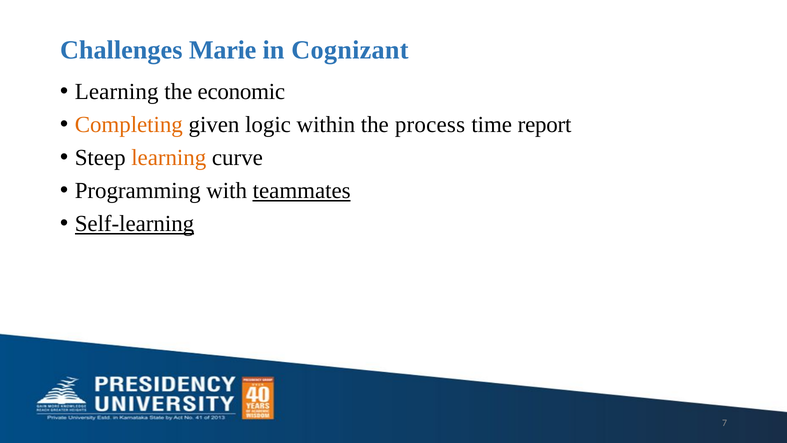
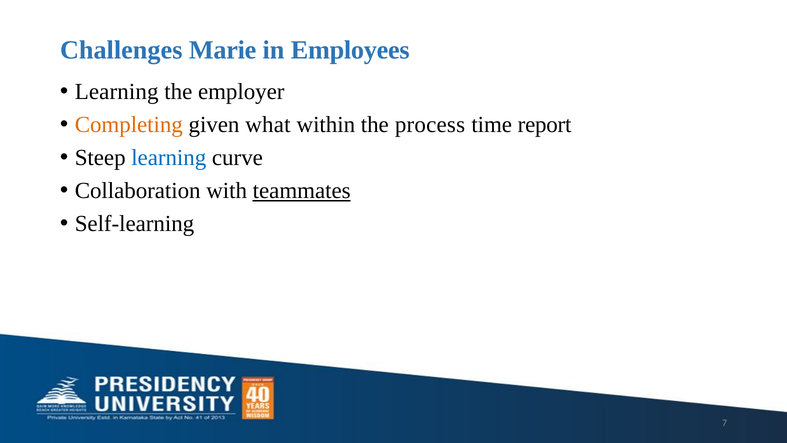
Cognizant: Cognizant -> Employees (350, 50)
economic: economic -> employer (241, 92)
logic: logic -> what (268, 125)
learning colour: orange -> blue (169, 158)
Programming: Programming -> Collaboration (138, 191)
Self-learning underline: present -> none (134, 224)
